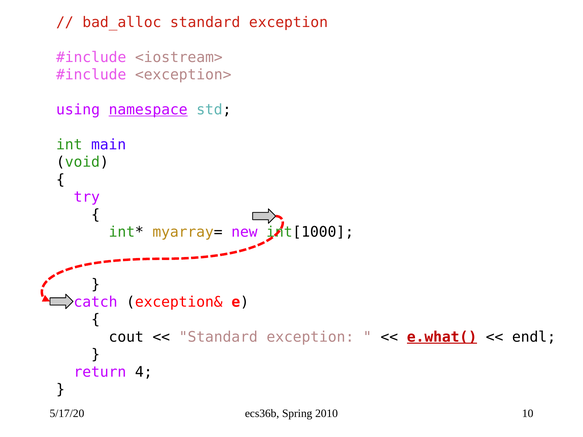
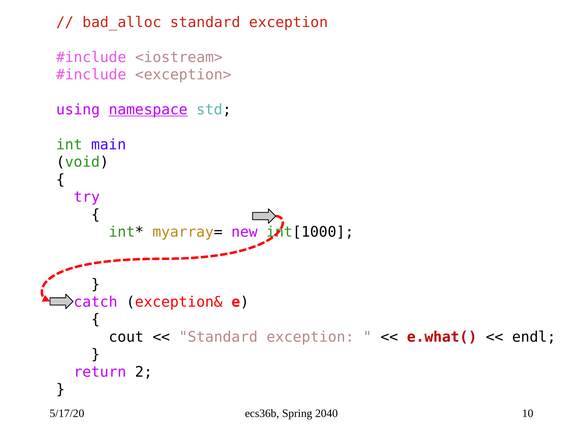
e.what( underline: present -> none (442, 337)
4: 4 -> 2 (144, 372)
2010: 2010 -> 2040 (327, 414)
